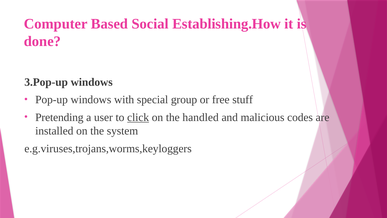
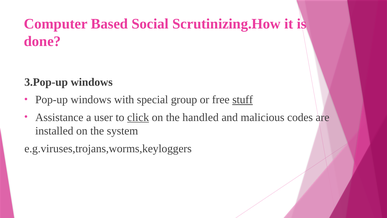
Establishing.How: Establishing.How -> Scrutinizing.How (227, 24)
stuff underline: none -> present (243, 100)
Pretending: Pretending -> Assistance (59, 117)
